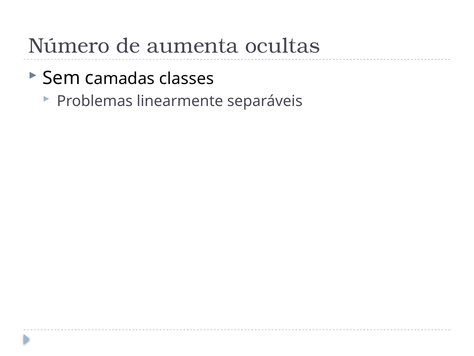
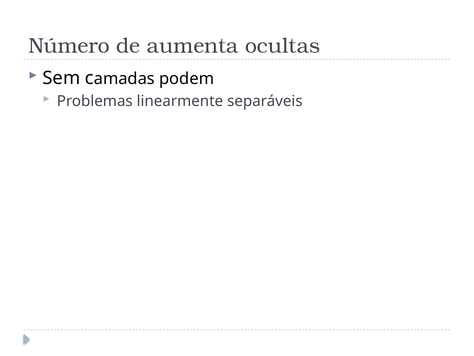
classes: classes -> podem (187, 79)
